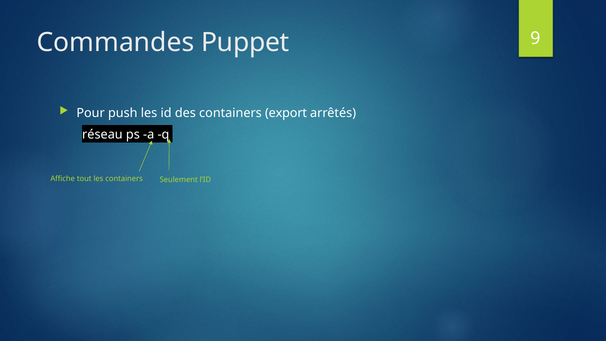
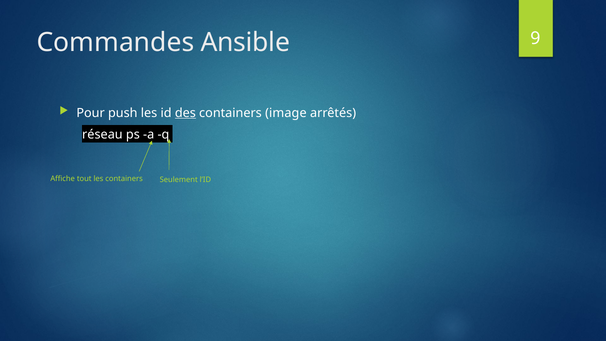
Puppet: Puppet -> Ansible (245, 43)
des underline: none -> present (185, 113)
export: export -> image (286, 113)
